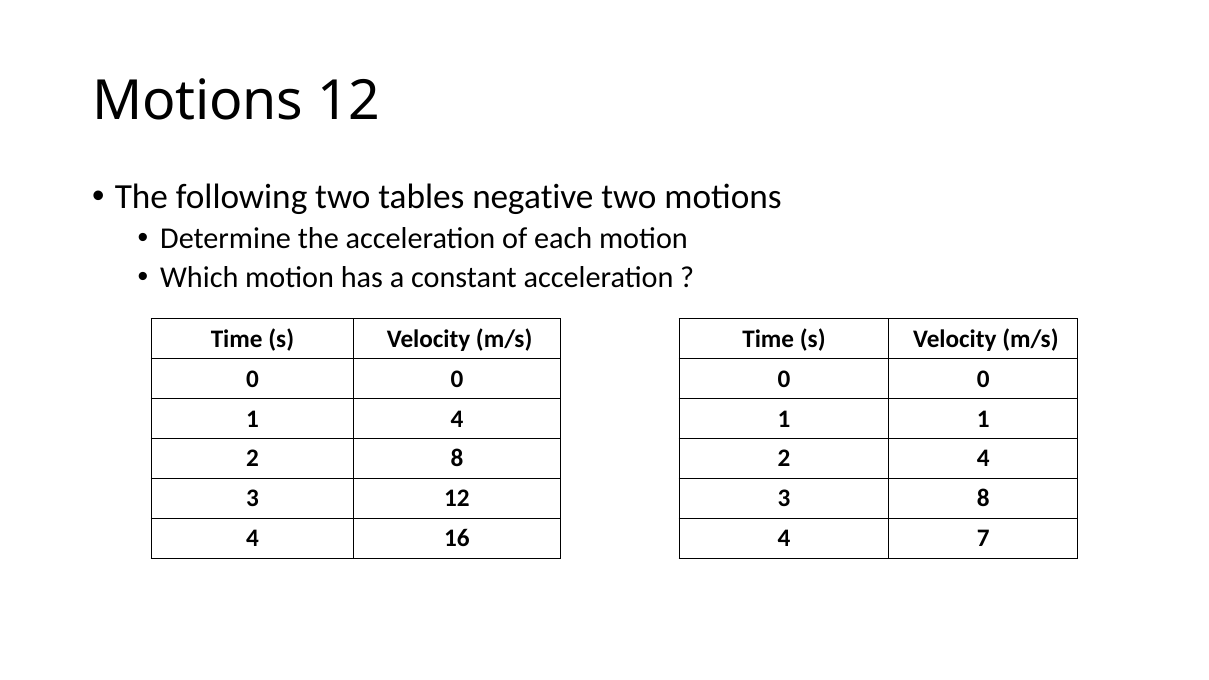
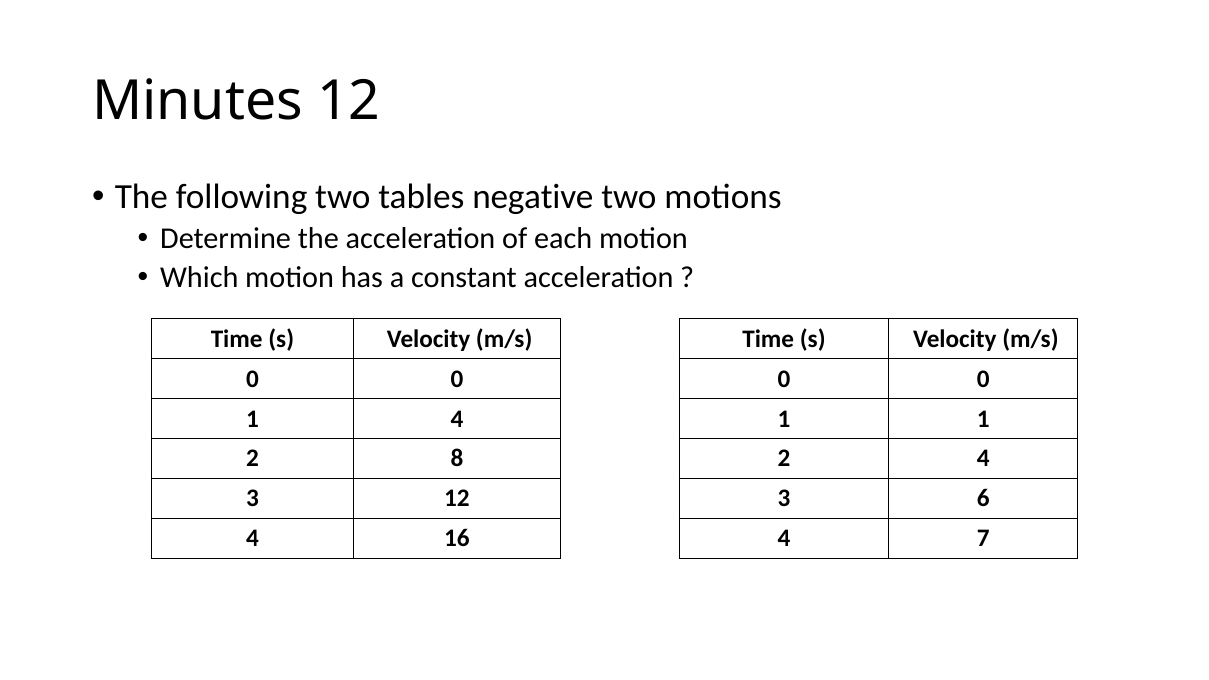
Motions: Motions -> Minutes (198, 102)
3 8: 8 -> 6 (983, 499)
